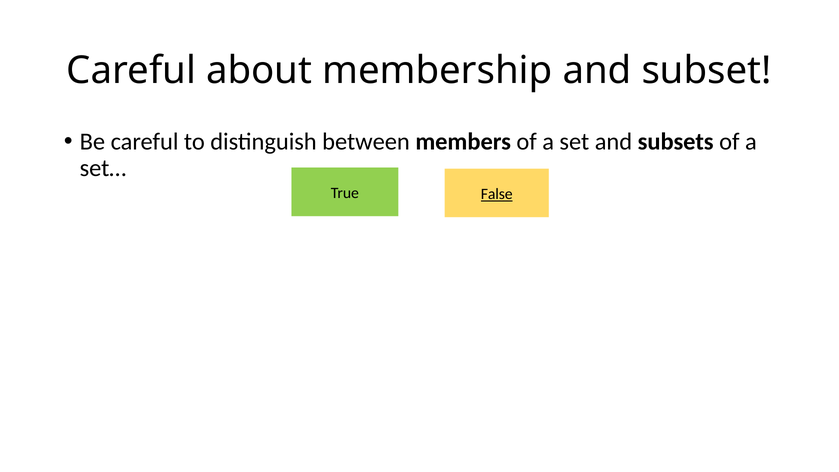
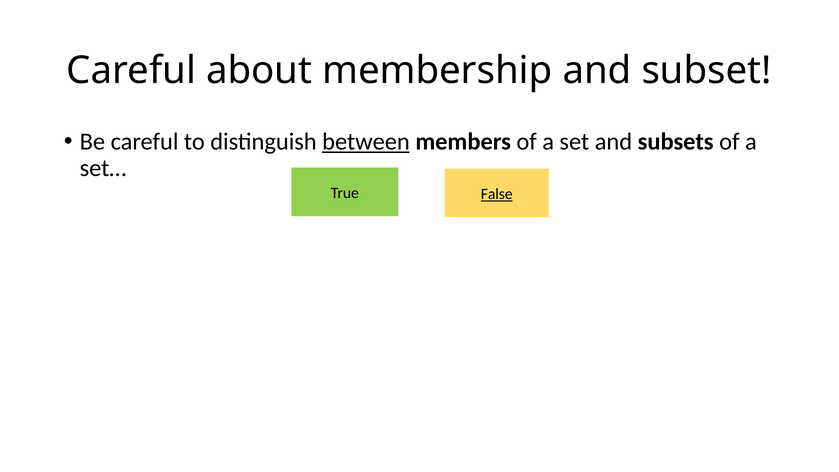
between underline: none -> present (366, 142)
